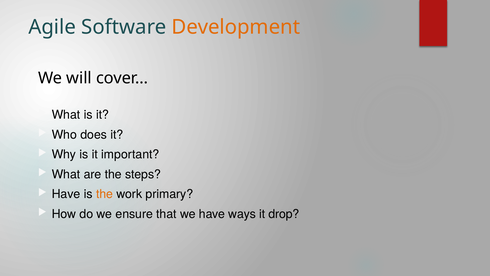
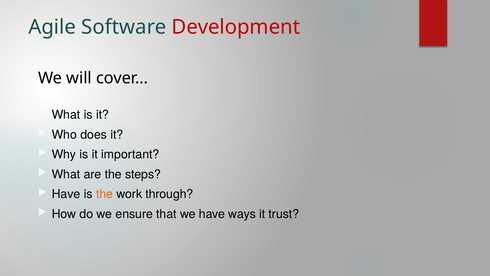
Development colour: orange -> red (236, 27)
primary: primary -> through (169, 194)
drop: drop -> trust (284, 214)
